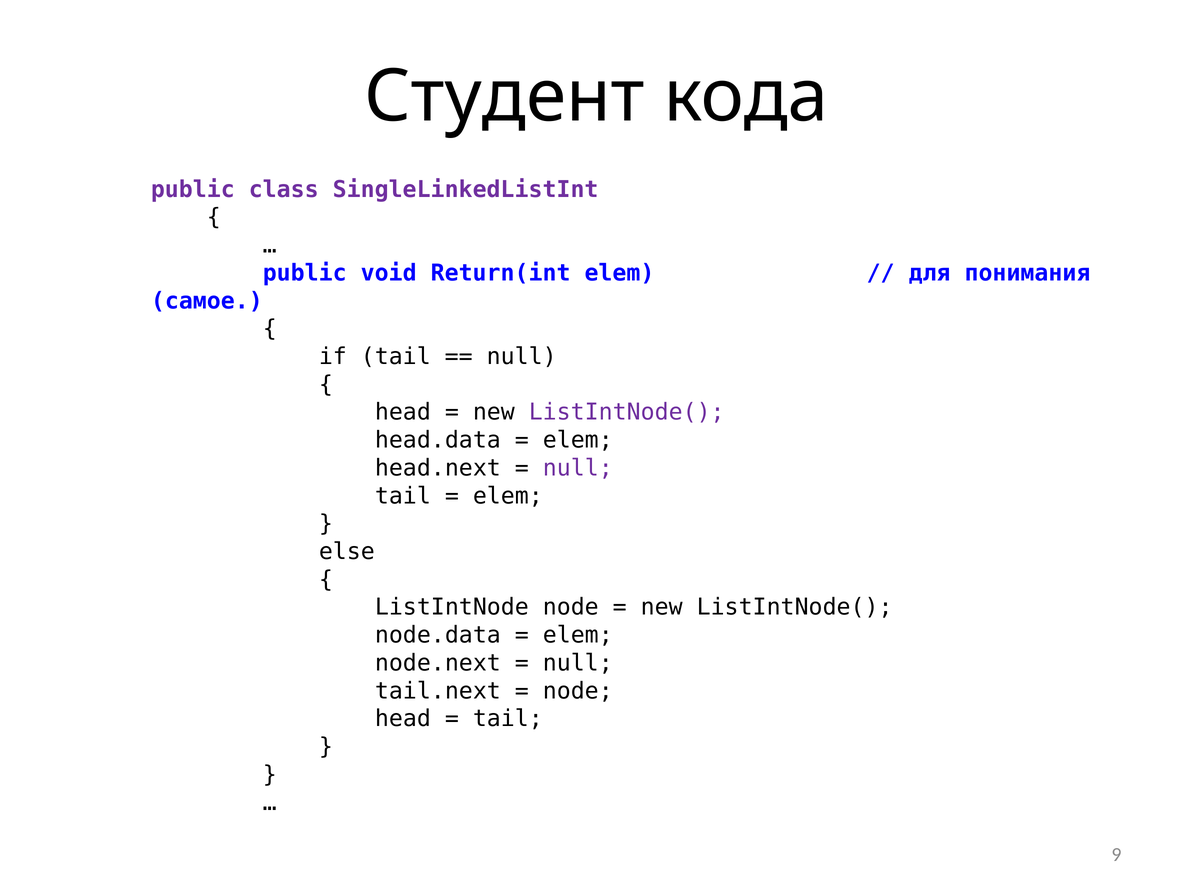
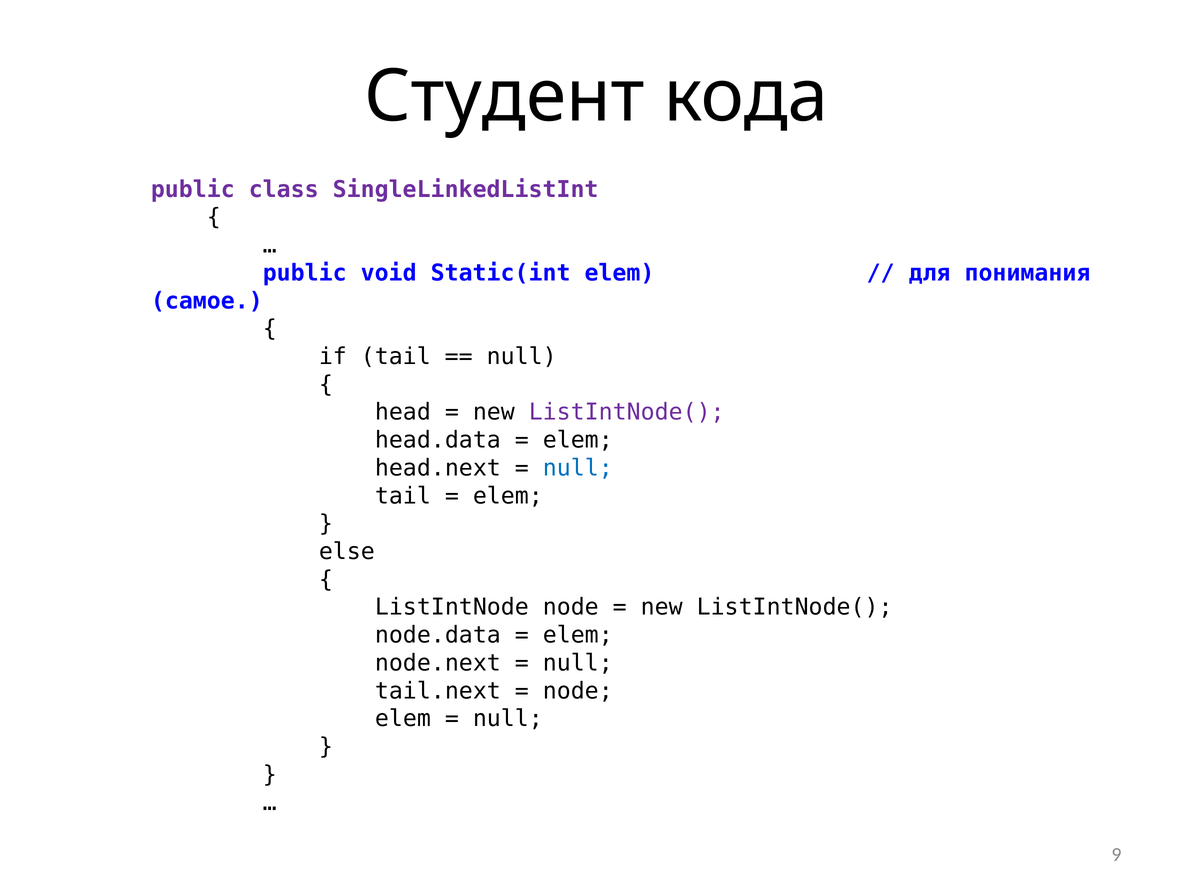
Return(int: Return(int -> Static(int (501, 273)
null colour: purple -> blue (578, 468)
head: head -> elem (403, 719)
tail: tail -> null (508, 719)
